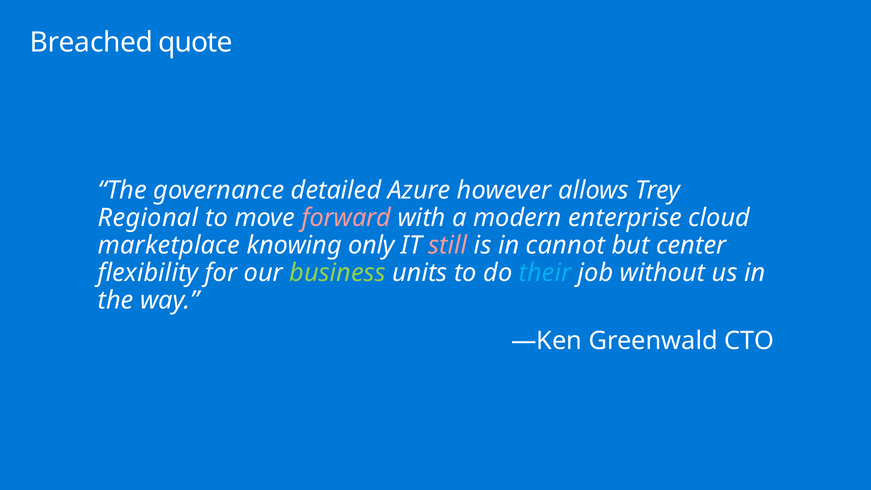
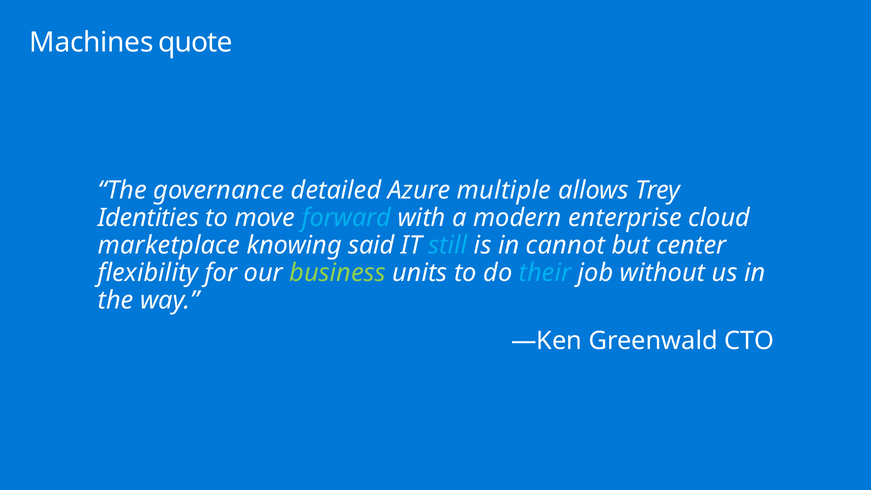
Breached: Breached -> Machines (91, 42)
however: however -> multiple (504, 190)
Regional: Regional -> Identities (148, 218)
forward colour: pink -> light blue (346, 218)
only: only -> said (371, 245)
still colour: pink -> light blue (448, 245)
